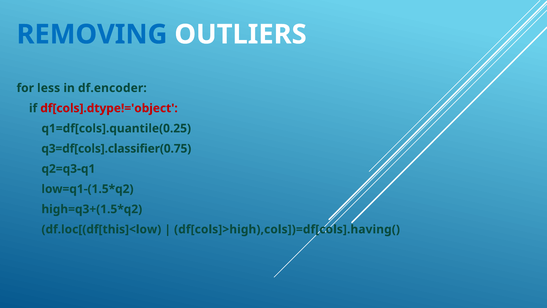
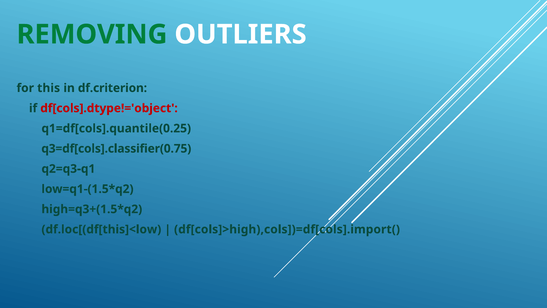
REMOVING colour: blue -> green (92, 34)
less: less -> this (49, 88)
df.encoder: df.encoder -> df.criterion (112, 88)
df[cols]>high),cols])=df[cols].having(: df[cols]>high),cols])=df[cols].having( -> df[cols]>high),cols])=df[cols].import( (287, 229)
